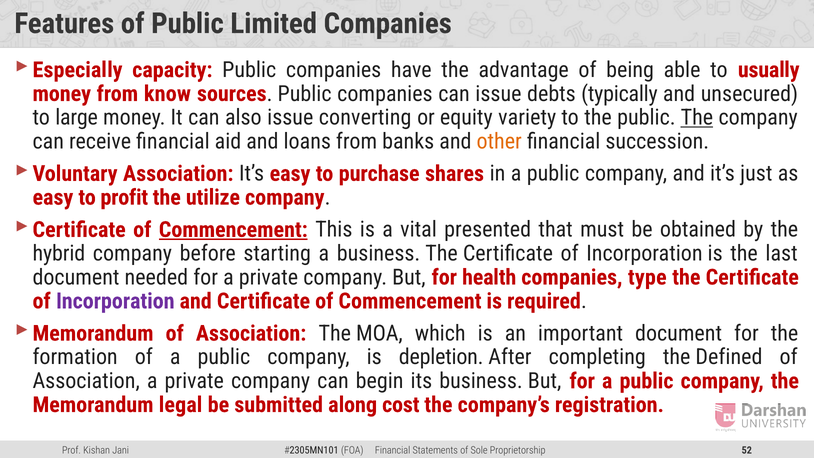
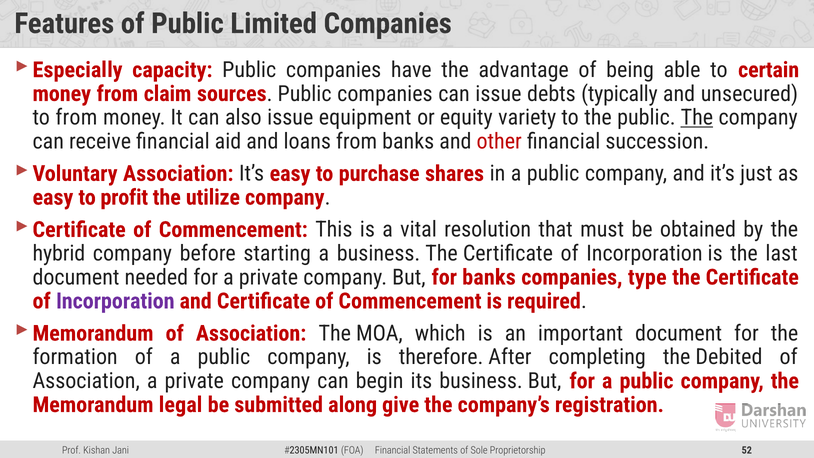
usually: usually -> certain (769, 70)
know: know -> claim (168, 94)
to large: large -> from (76, 117)
converting: converting -> equipment (365, 117)
other colour: orange -> red (499, 141)
Commencement underline: present -> none (233, 230)
presented: presented -> resolution (488, 230)
for health: health -> banks (489, 277)
depletion: depletion -> therefore (441, 357)
Defined: Defined -> Debited (729, 357)
cost: cost -> give (401, 405)
